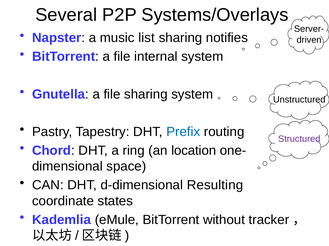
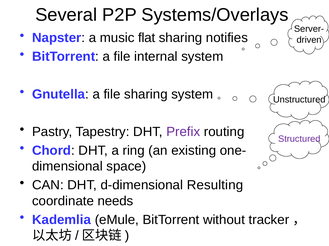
list: list -> flat (147, 38)
Prefix colour: blue -> purple (183, 132)
location: location -> existing (194, 151)
states: states -> needs (115, 202)
